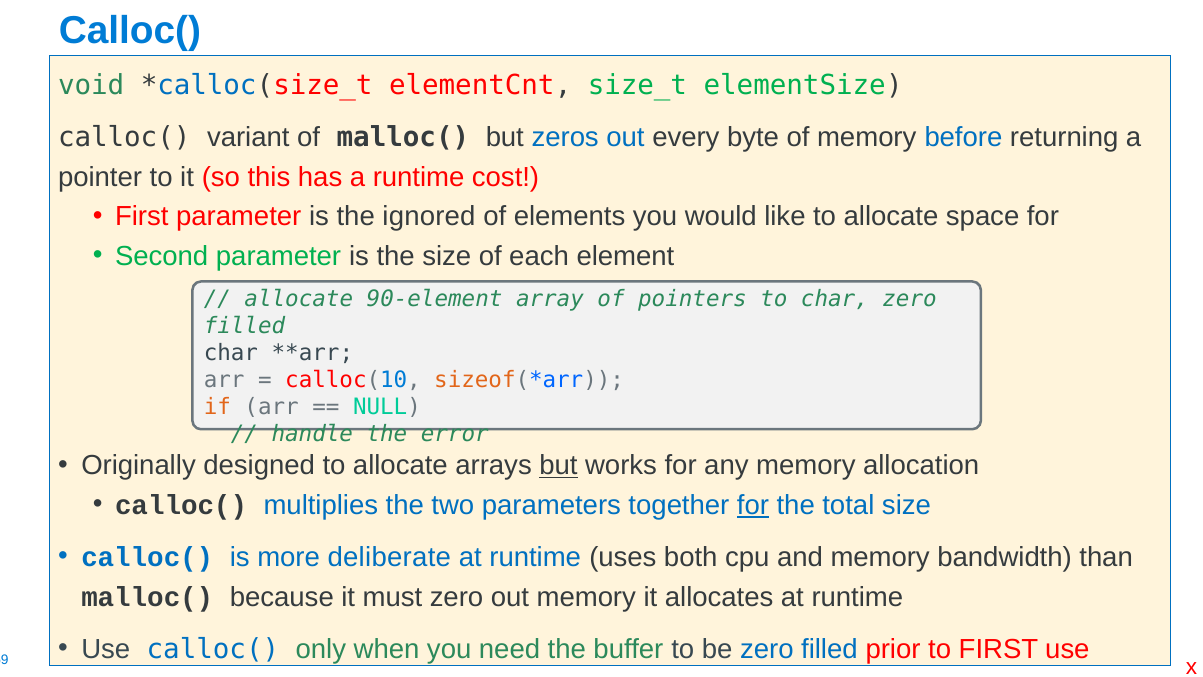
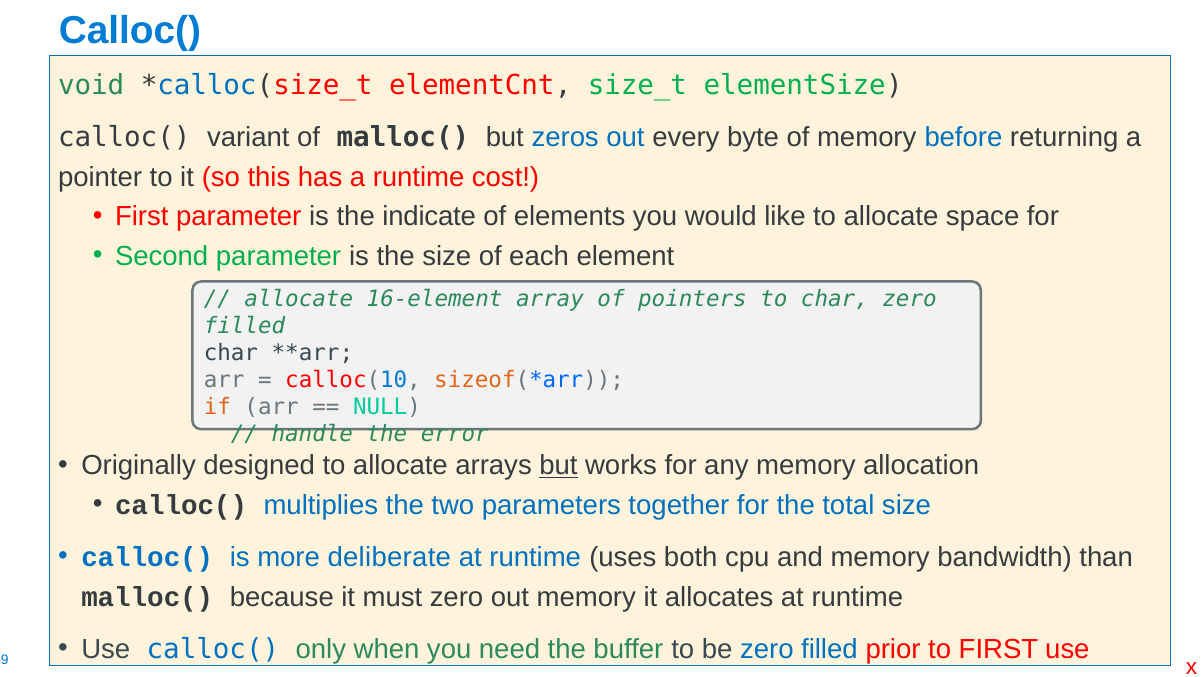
ignored: ignored -> indicate (429, 217)
90-element: 90-element -> 16-element (435, 299)
for underline: present -> none (753, 505)
